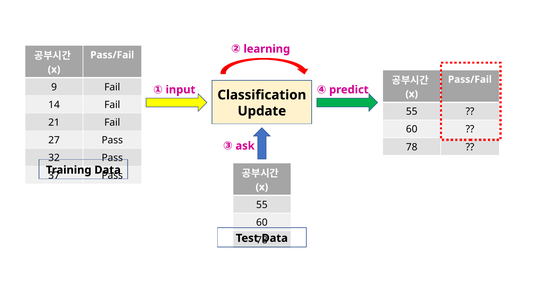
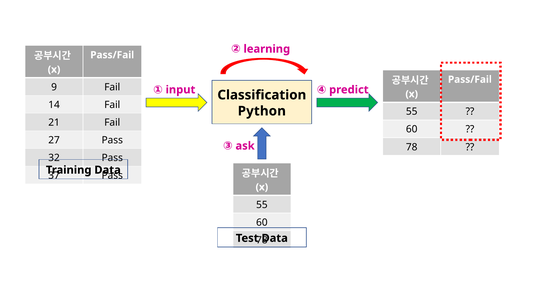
Update: Update -> Python (262, 111)
